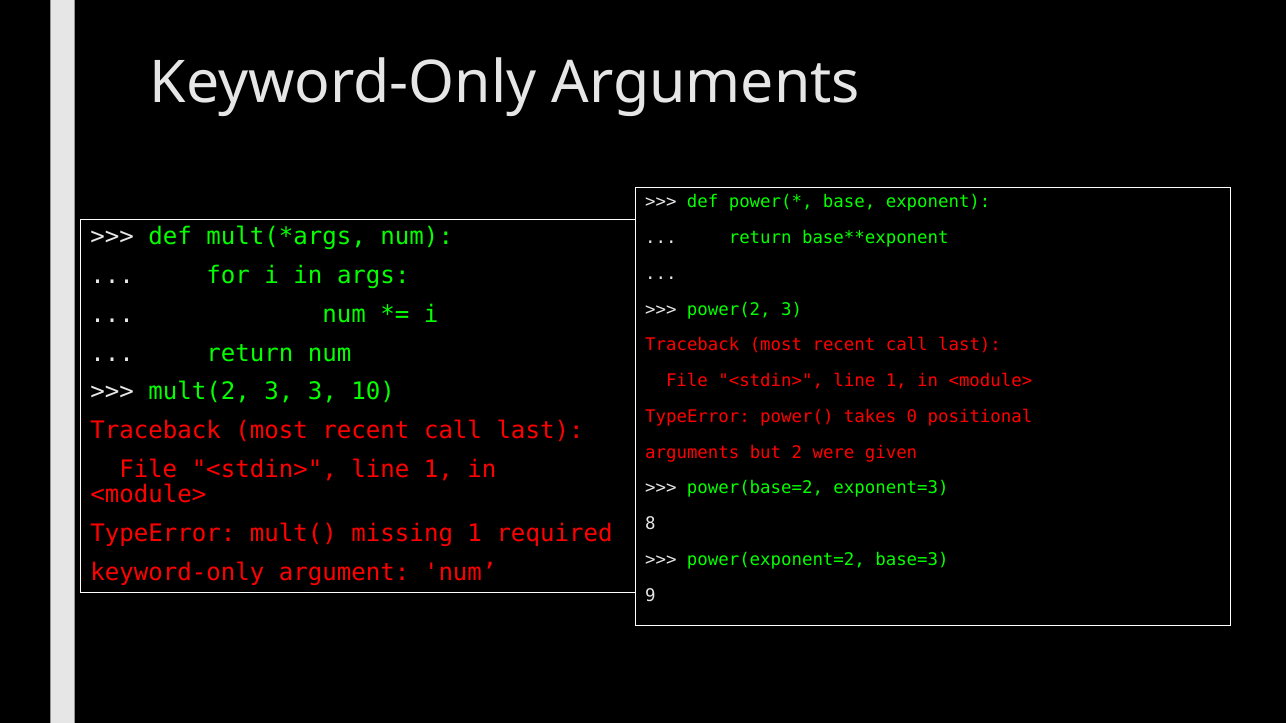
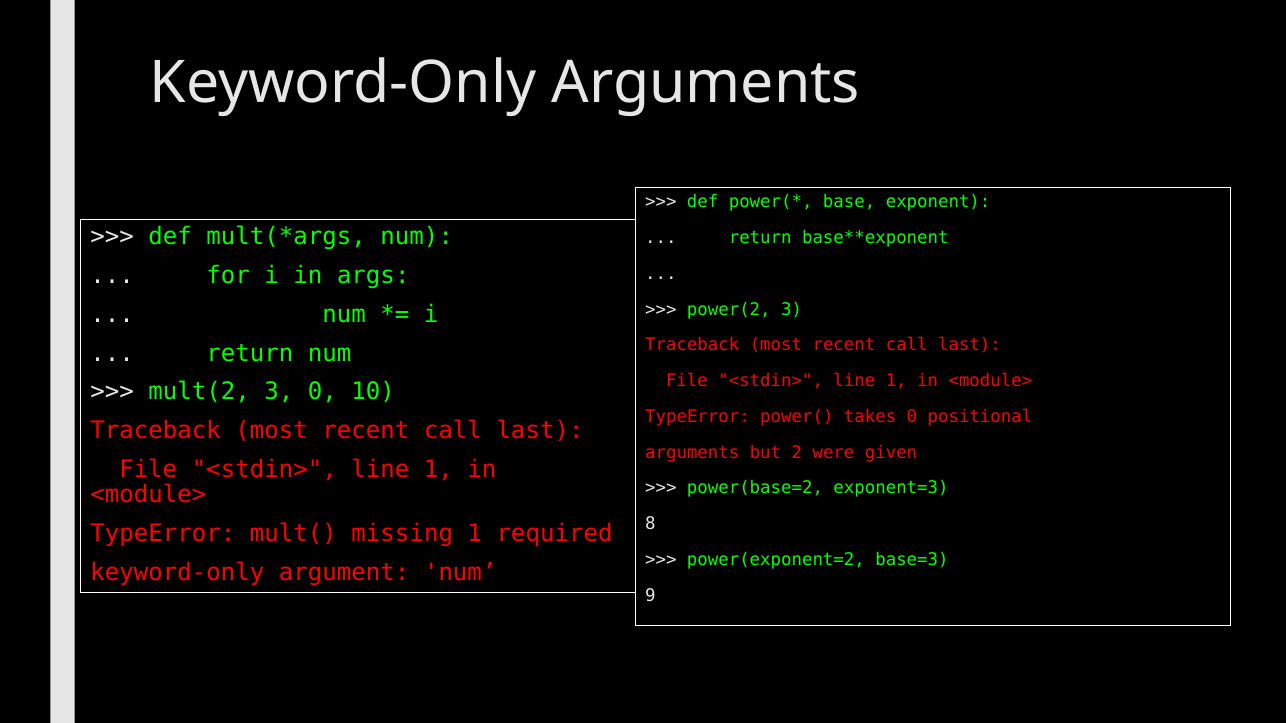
3 3: 3 -> 0 (322, 392)
